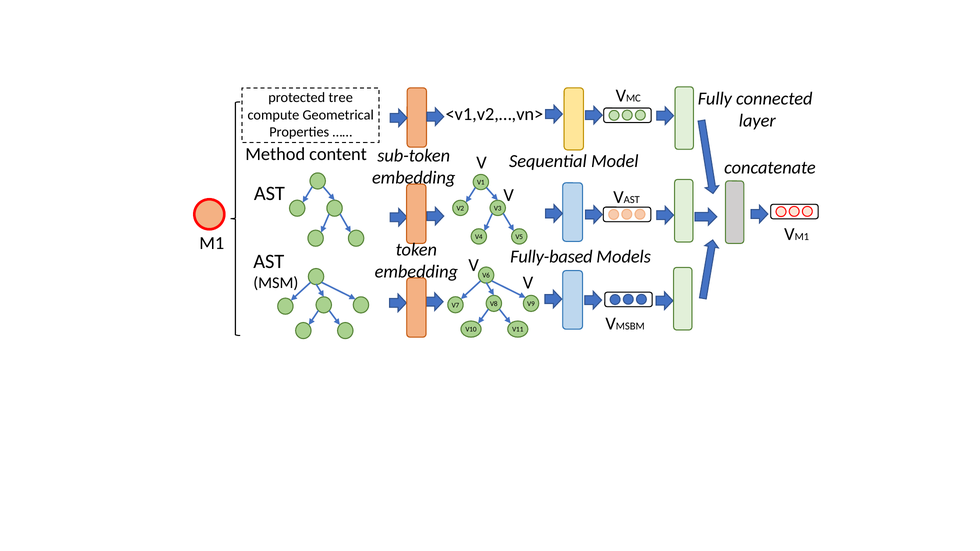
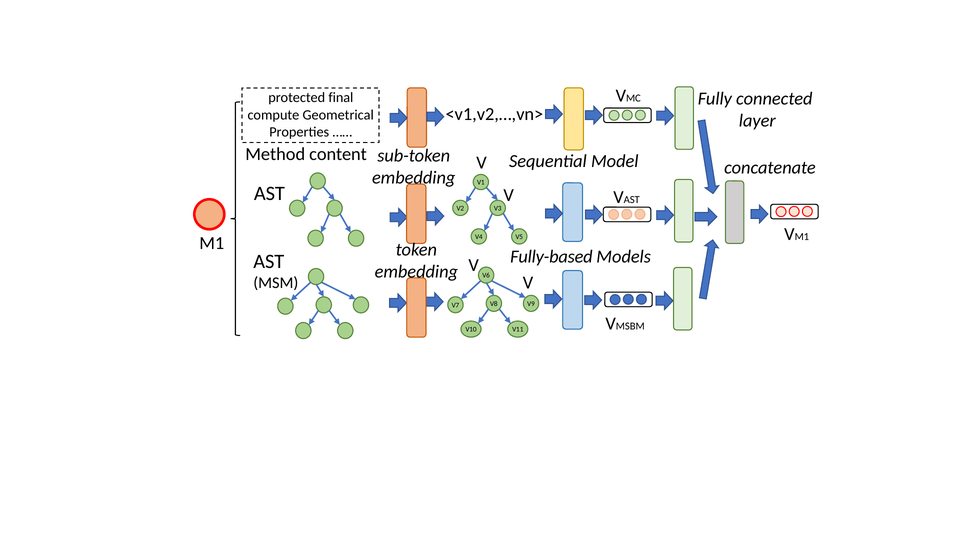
tree: tree -> final (341, 98)
